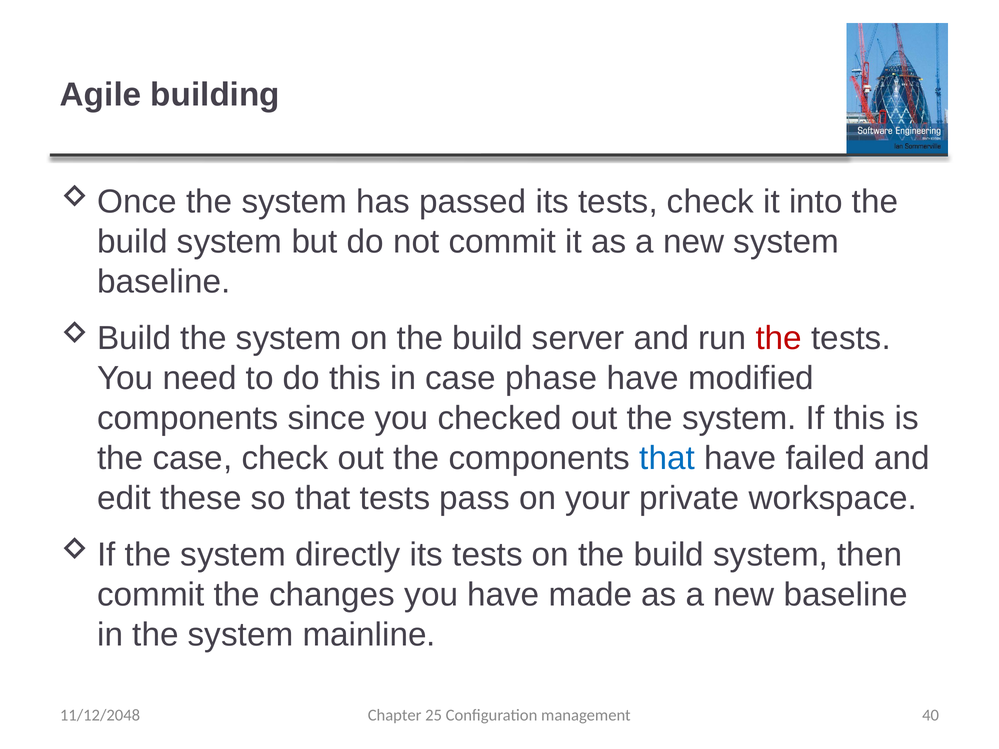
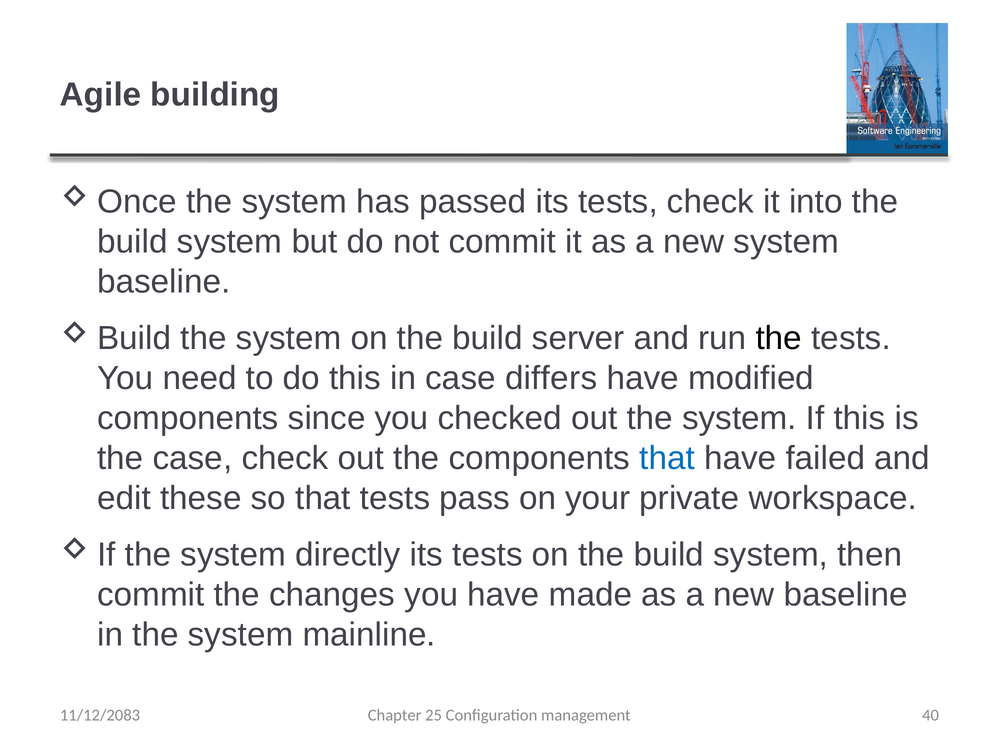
the colour: red -> black (779, 339)
phase: phase -> differs (551, 379)
11/12/2048: 11/12/2048 -> 11/12/2083 (100, 716)
